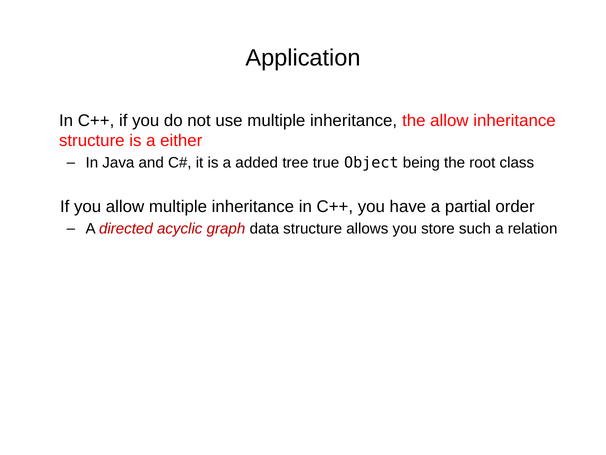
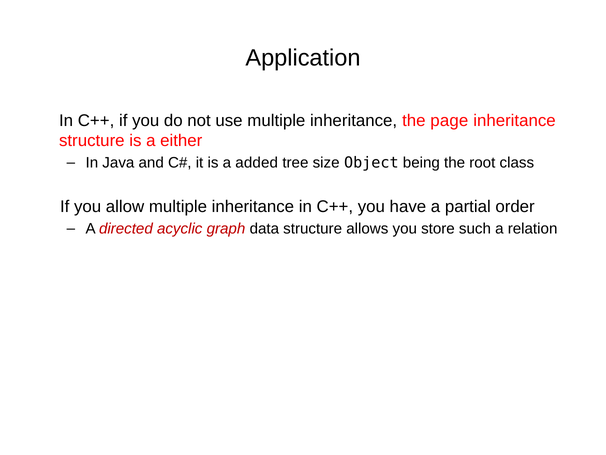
the allow: allow -> page (449, 120)
true: true -> size (326, 163)
